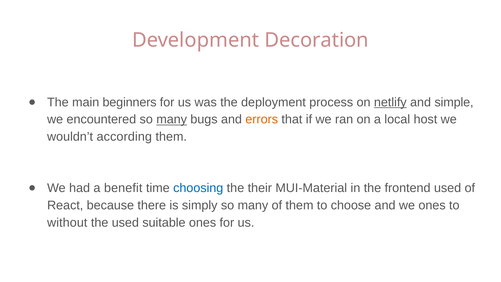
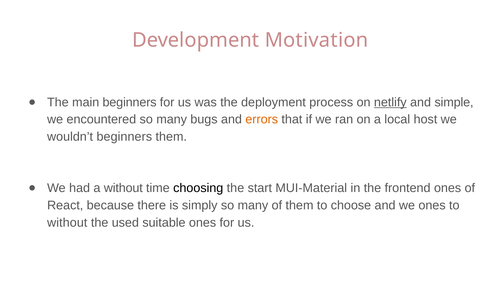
Decoration: Decoration -> Motivation (317, 40)
many underline: present -> none (172, 119)
wouldn’t according: according -> beginners (124, 137)
a benefit: benefit -> without (123, 188)
choosing colour: blue -> black (198, 188)
their: their -> start (260, 188)
frontend used: used -> ones (448, 188)
